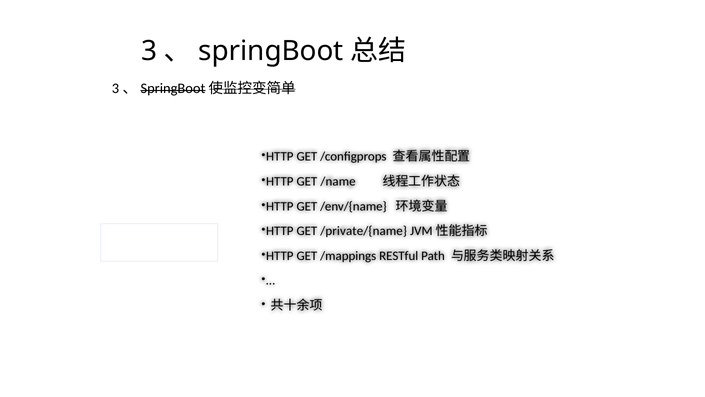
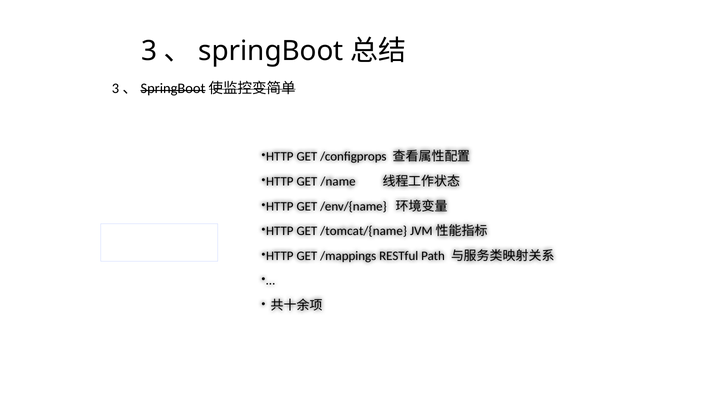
/private/{name: /private/{name -> /tomcat/{name (364, 231)
